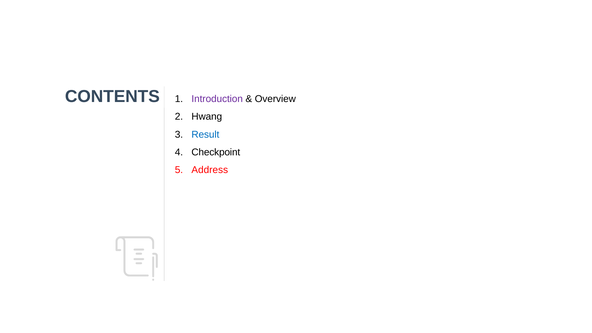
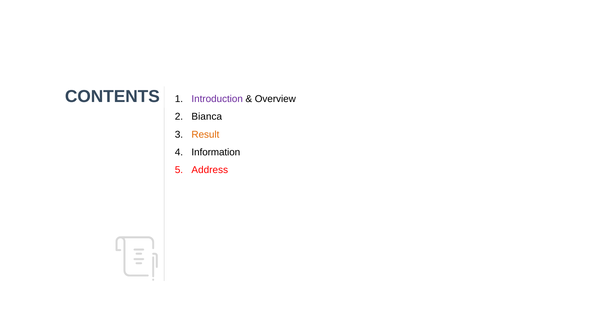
Hwang: Hwang -> Bianca (207, 117)
Result colour: blue -> orange (205, 134)
Checkpoint: Checkpoint -> Information (216, 152)
